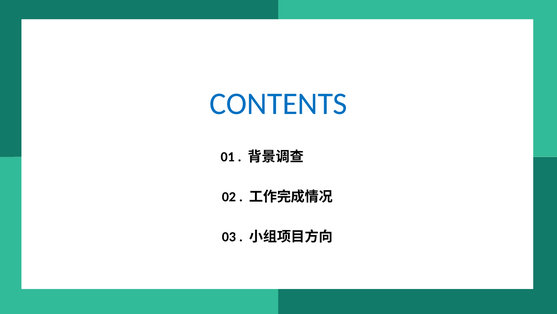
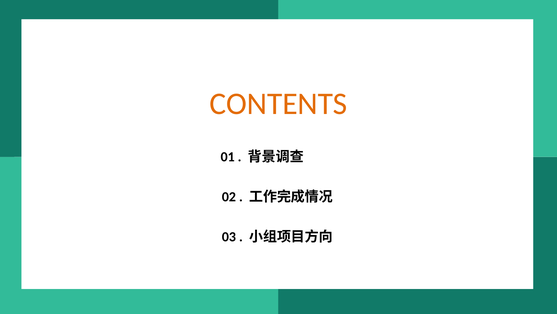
CONTENTS colour: blue -> orange (278, 104)
